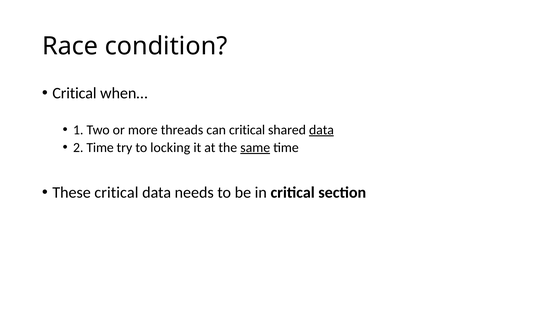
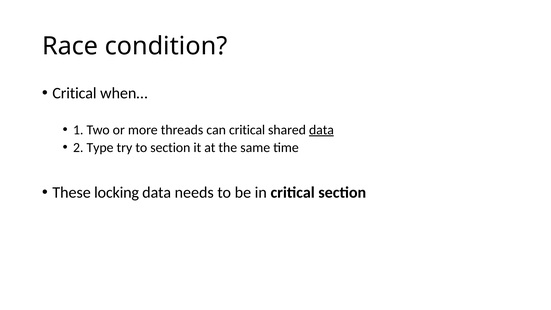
2 Time: Time -> Type (100, 148)
to locking: locking -> section (170, 148)
same underline: present -> none (255, 148)
These critical: critical -> locking (117, 193)
